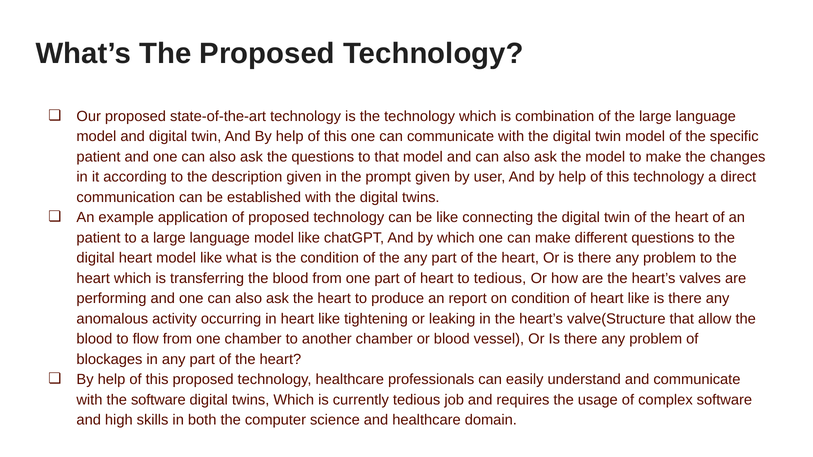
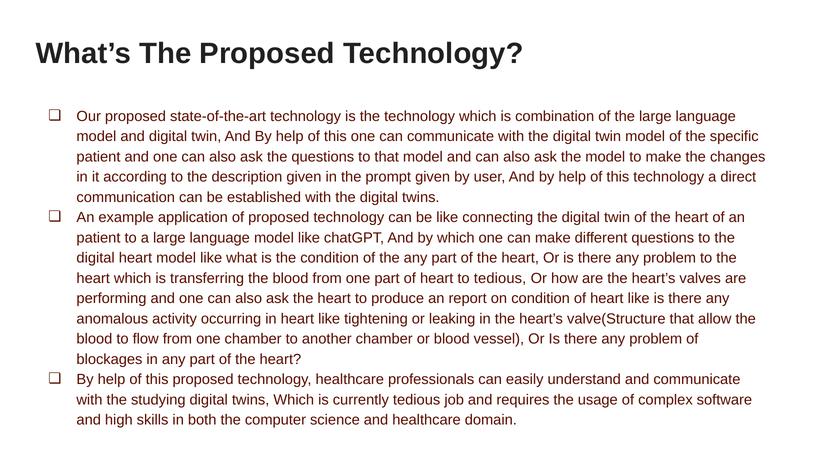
the software: software -> studying (158, 400)
